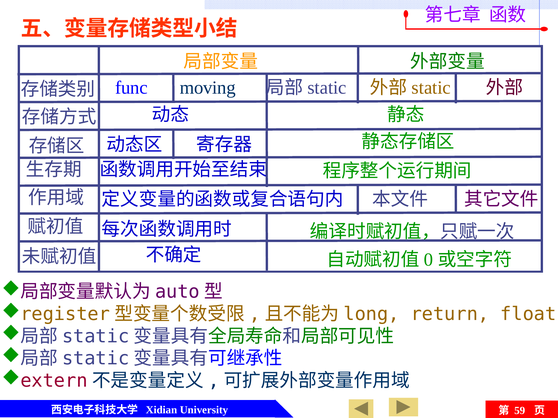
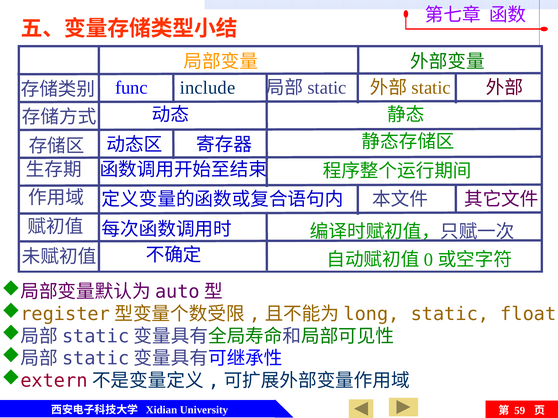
moving: moving -> include (208, 88)
return: return -> static (450, 314)
